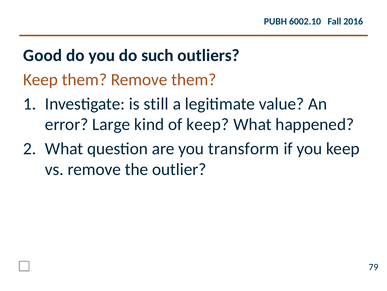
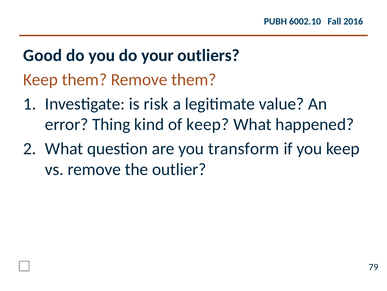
such: such -> your (157, 55)
still: still -> risk (156, 104)
Large: Large -> Thing (111, 124)
